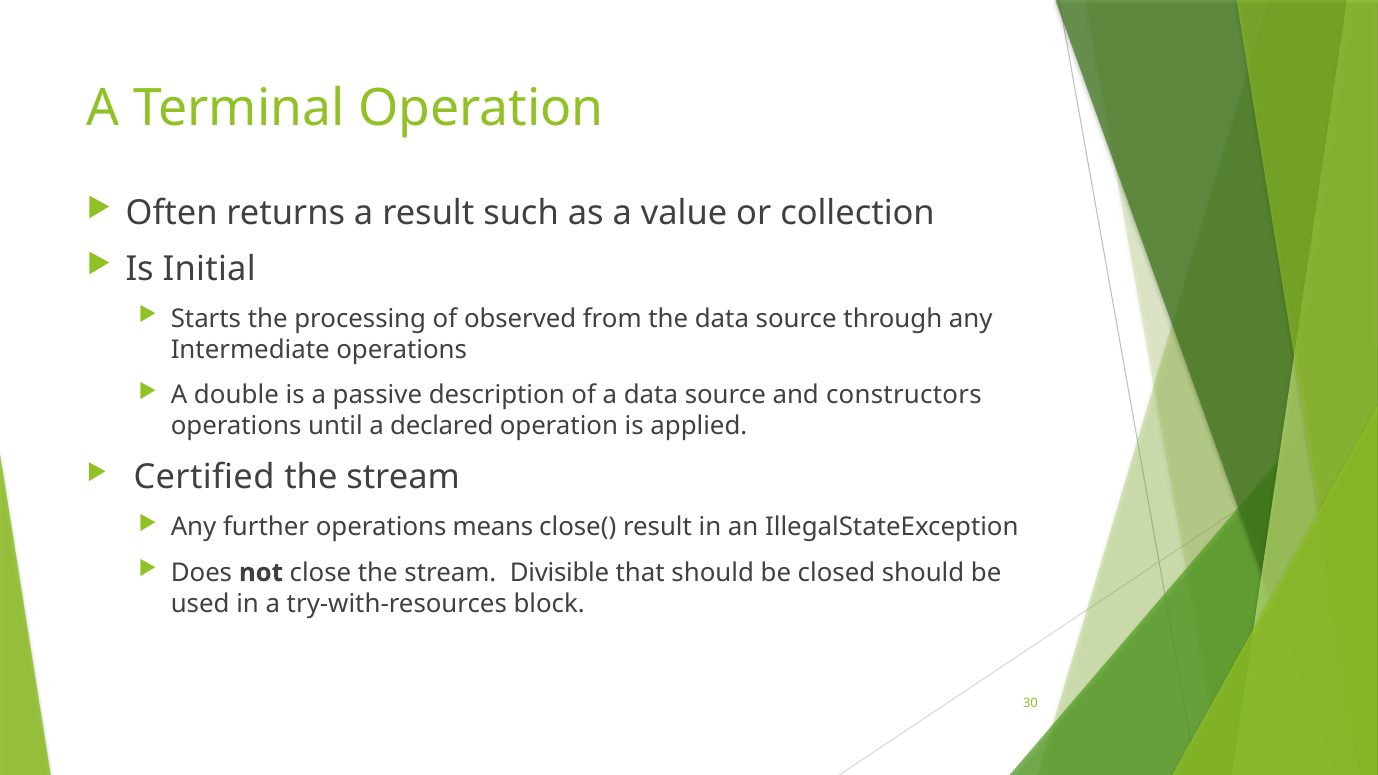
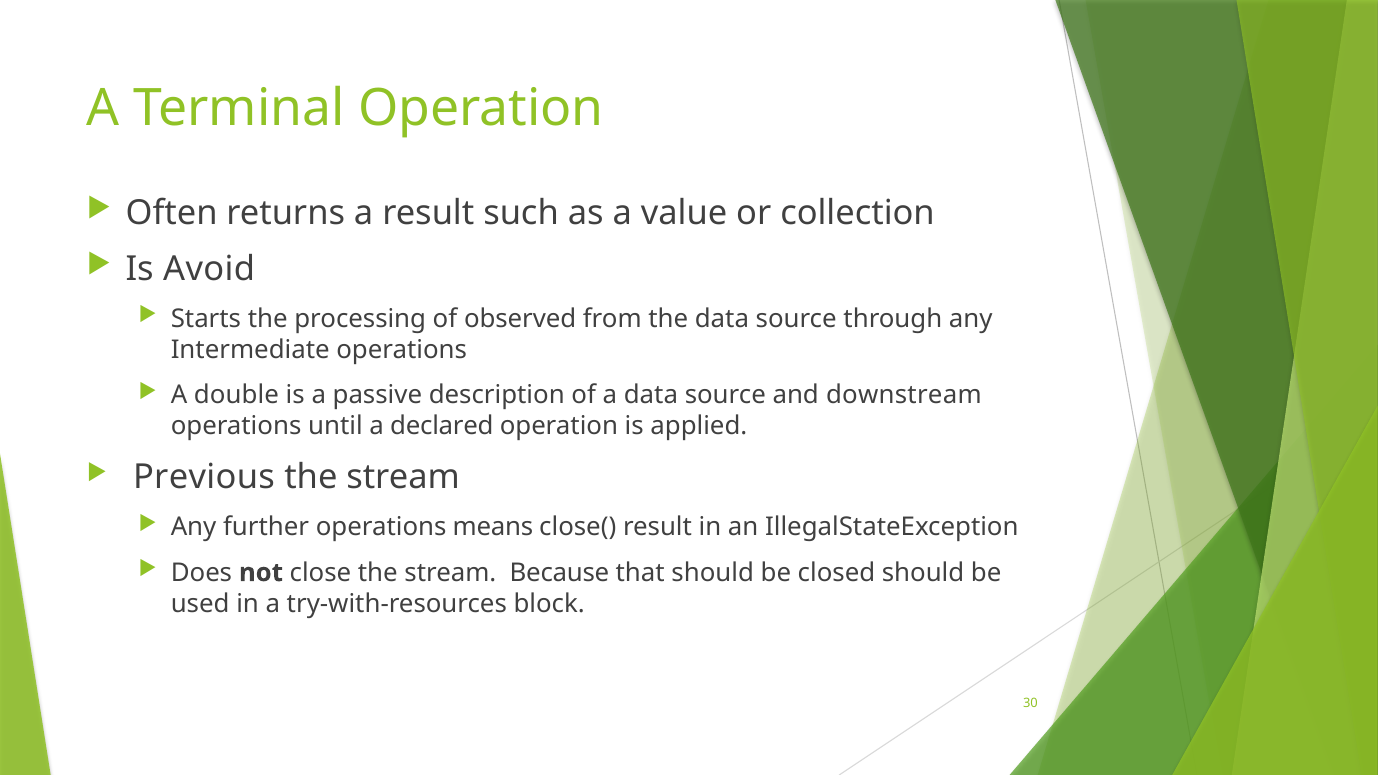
Initial: Initial -> Avoid (209, 269)
constructors: constructors -> downstream (904, 395)
Certified: Certified -> Previous (204, 477)
Divisible: Divisible -> Because (559, 573)
